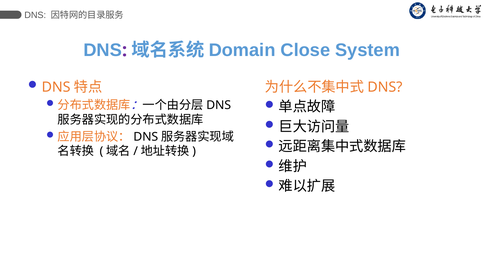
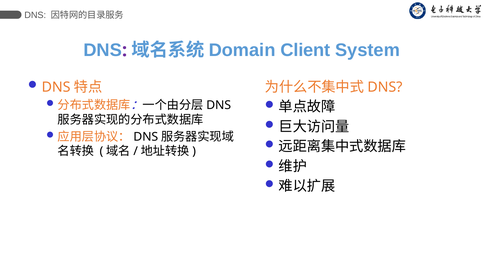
Close: Close -> Client (305, 50)
